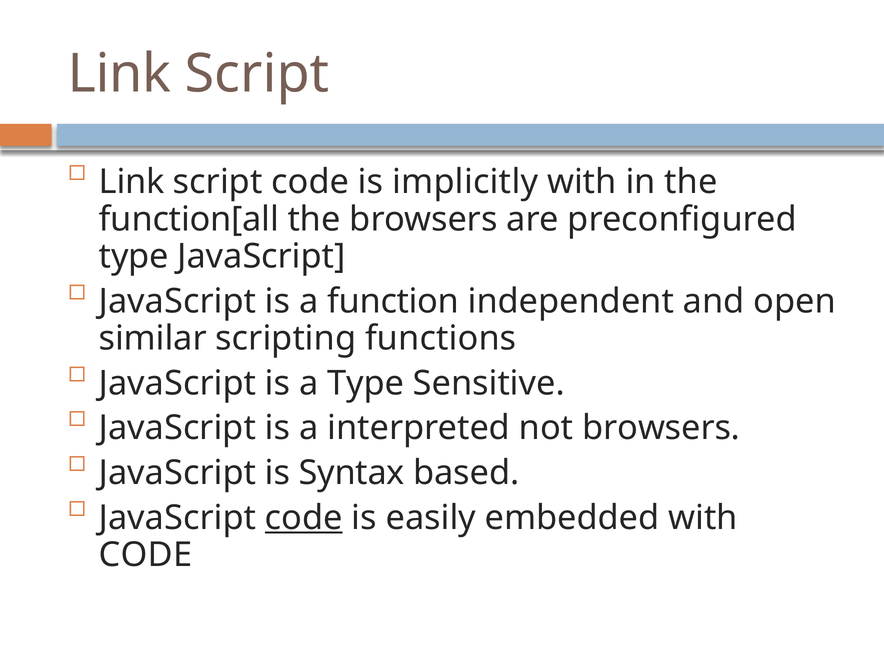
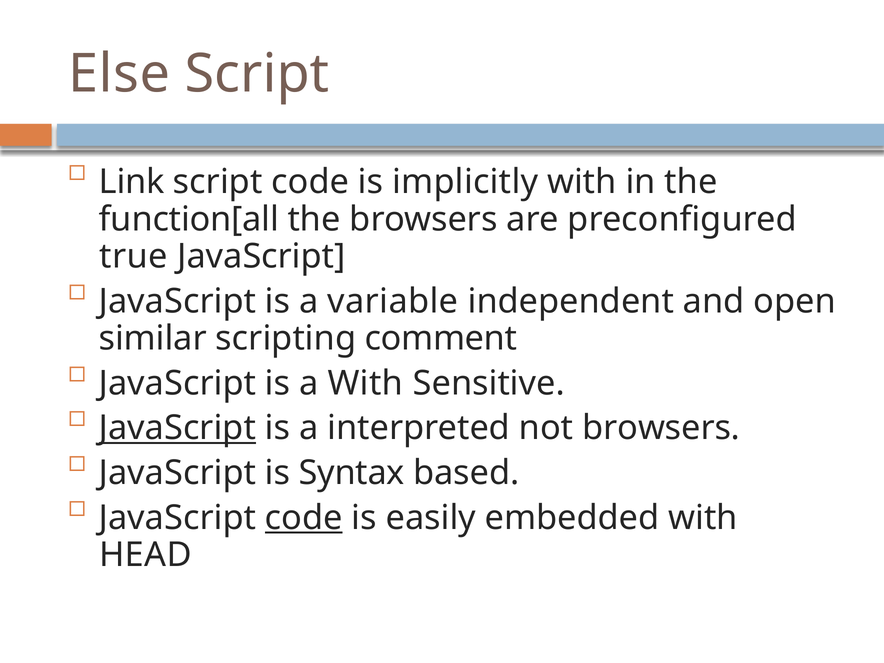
Link: Link -> Else (119, 74)
type: type -> true (133, 256)
function: function -> variable (393, 301)
functions: functions -> comment (441, 338)
a Type: Type -> With (365, 383)
JavaScript underline: none -> present (177, 428)
CODE: CODE -> HEAD (146, 555)
